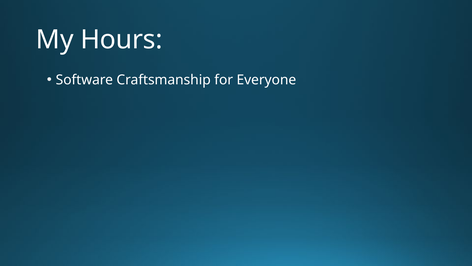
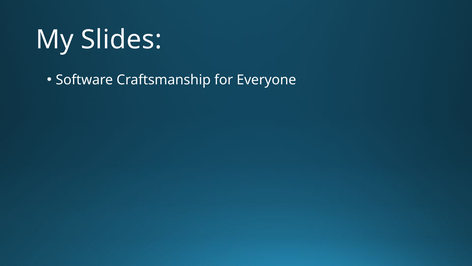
Hours: Hours -> Slides (121, 40)
